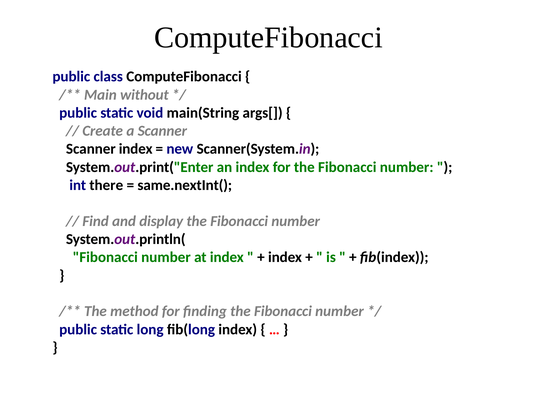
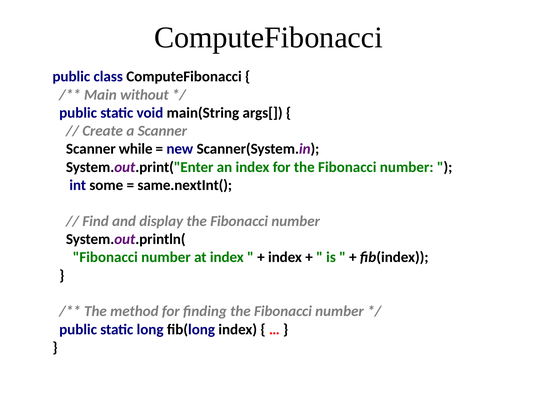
Scanner index: index -> while (136, 149)
there: there -> some (106, 185)
